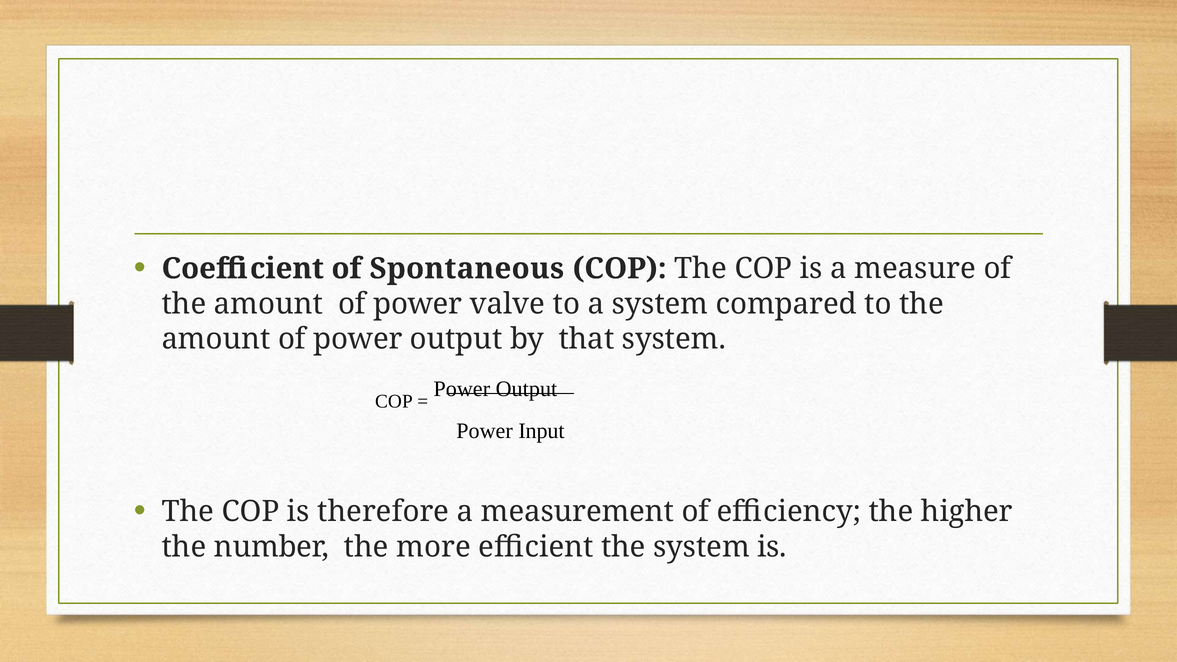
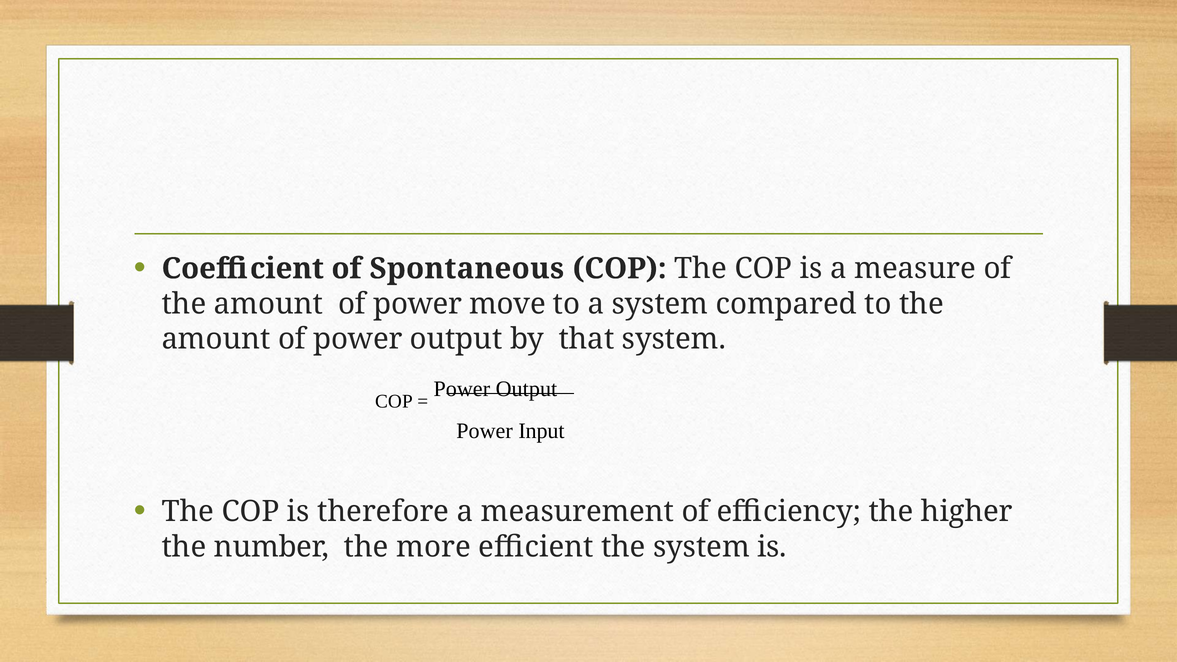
valve: valve -> move (508, 304)
